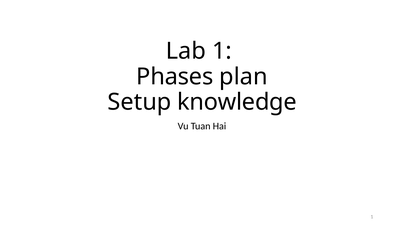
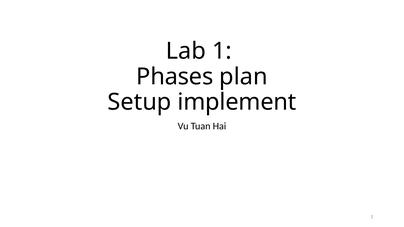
knowledge: knowledge -> implement (237, 102)
